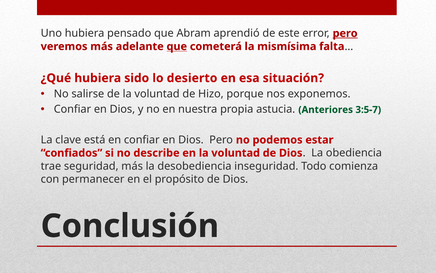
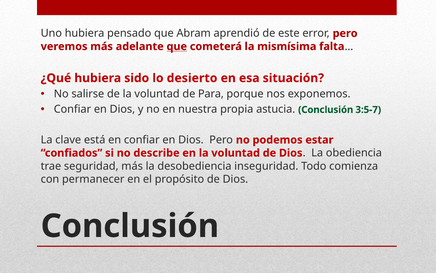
pero underline: present -> none (345, 33)
Hizo: Hizo -> Para (211, 94)
astucia Anteriores: Anteriores -> Conclusión (326, 110)
